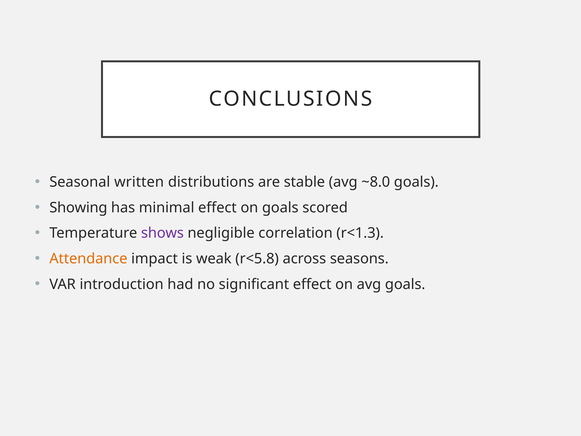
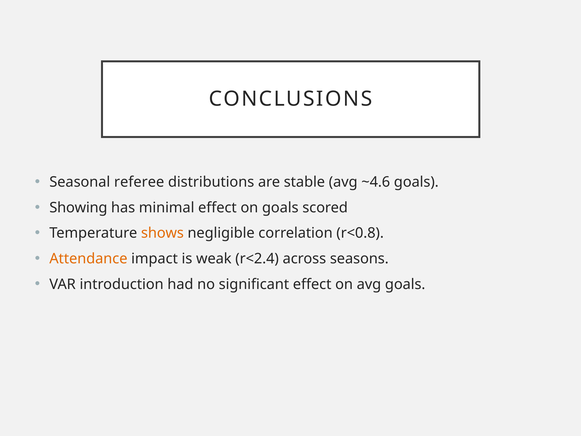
written: written -> referee (139, 182)
~8.0: ~8.0 -> ~4.6 (376, 182)
shows colour: purple -> orange (162, 233)
r<1.3: r<1.3 -> r<0.8 (360, 233)
r<5.8: r<5.8 -> r<2.4 (257, 259)
